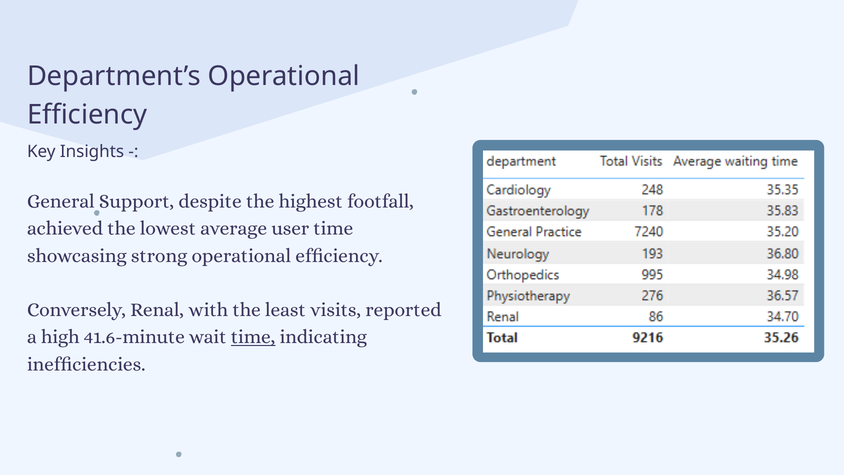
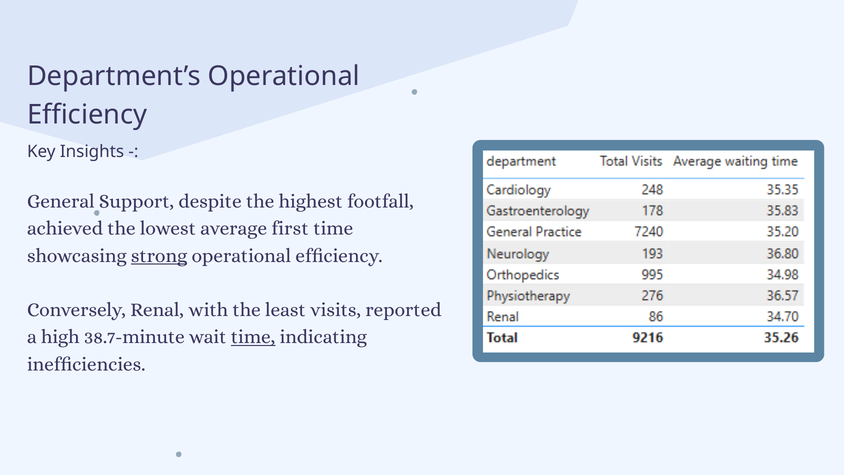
user: user -> first (290, 228)
strong underline: none -> present (159, 256)
41.6-minute: 41.6-minute -> 38.7-minute (134, 337)
